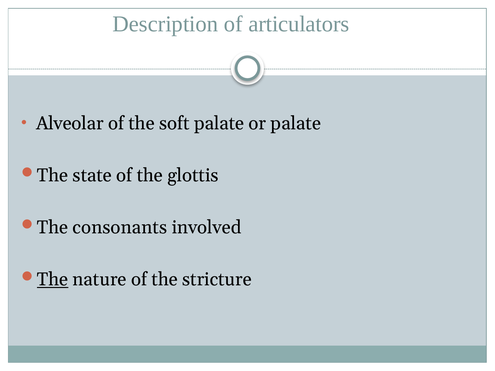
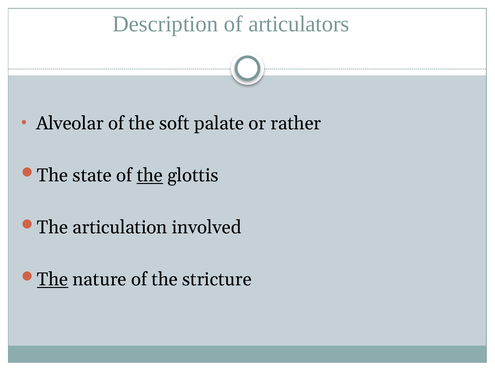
or palate: palate -> rather (296, 124)
the underline: none -> present (150, 176)
consonants: consonants -> articulation (120, 228)
